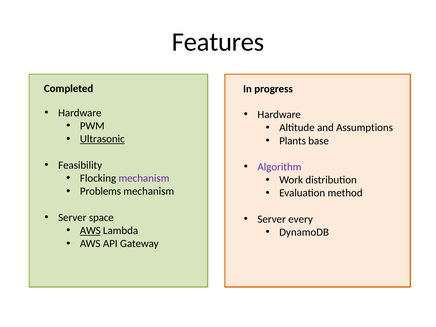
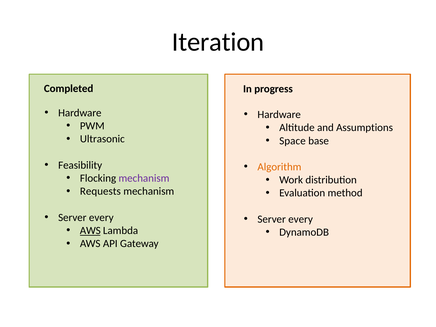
Features: Features -> Iteration (218, 42)
Ultrasonic underline: present -> none (102, 139)
Plants: Plants -> Space (293, 141)
Algorithm colour: purple -> orange (279, 167)
Problems: Problems -> Requests (100, 191)
space: space -> every (101, 218)
